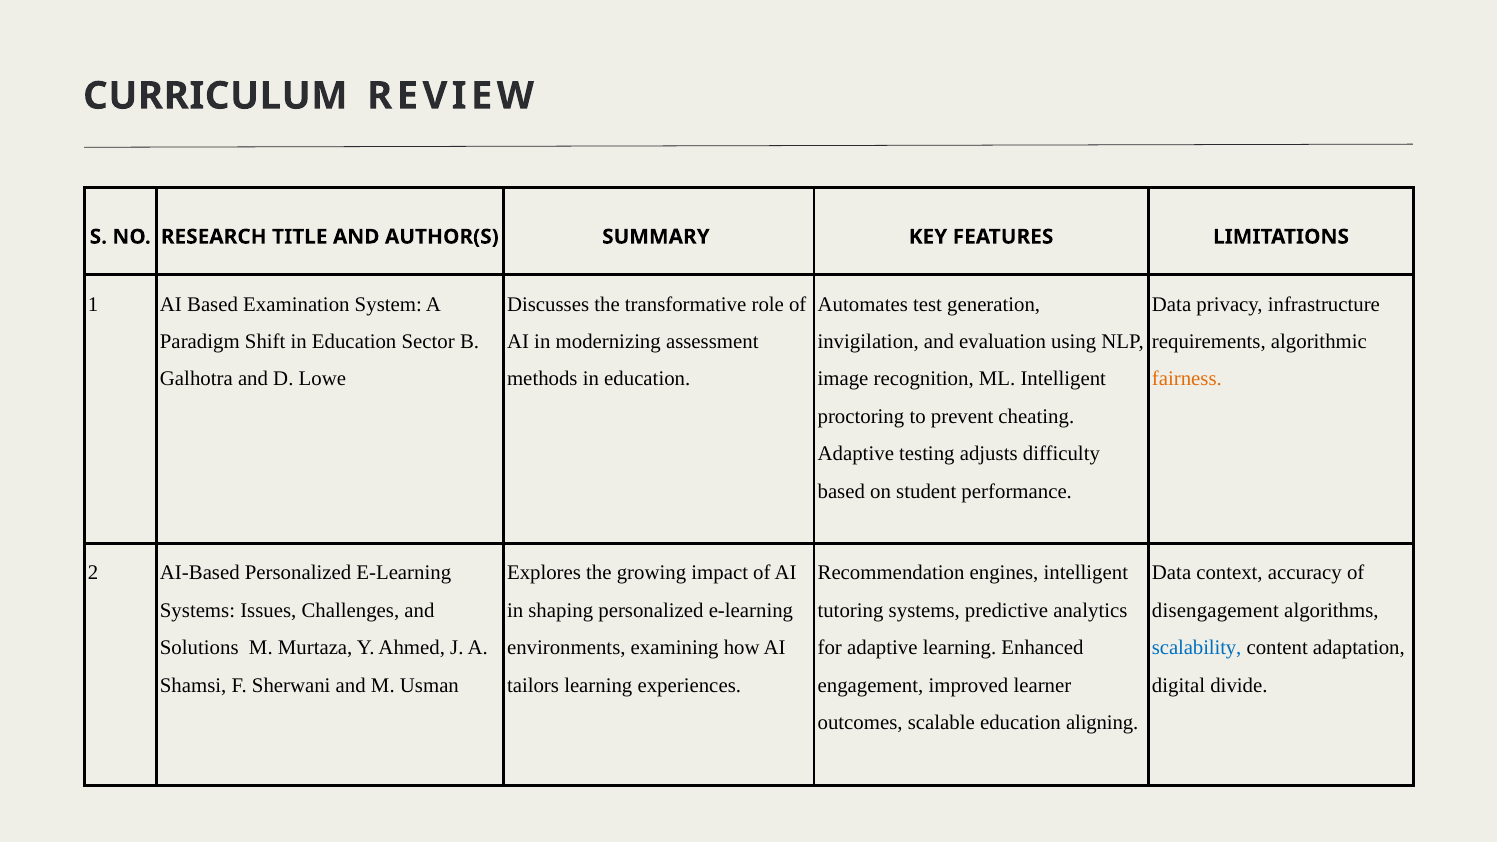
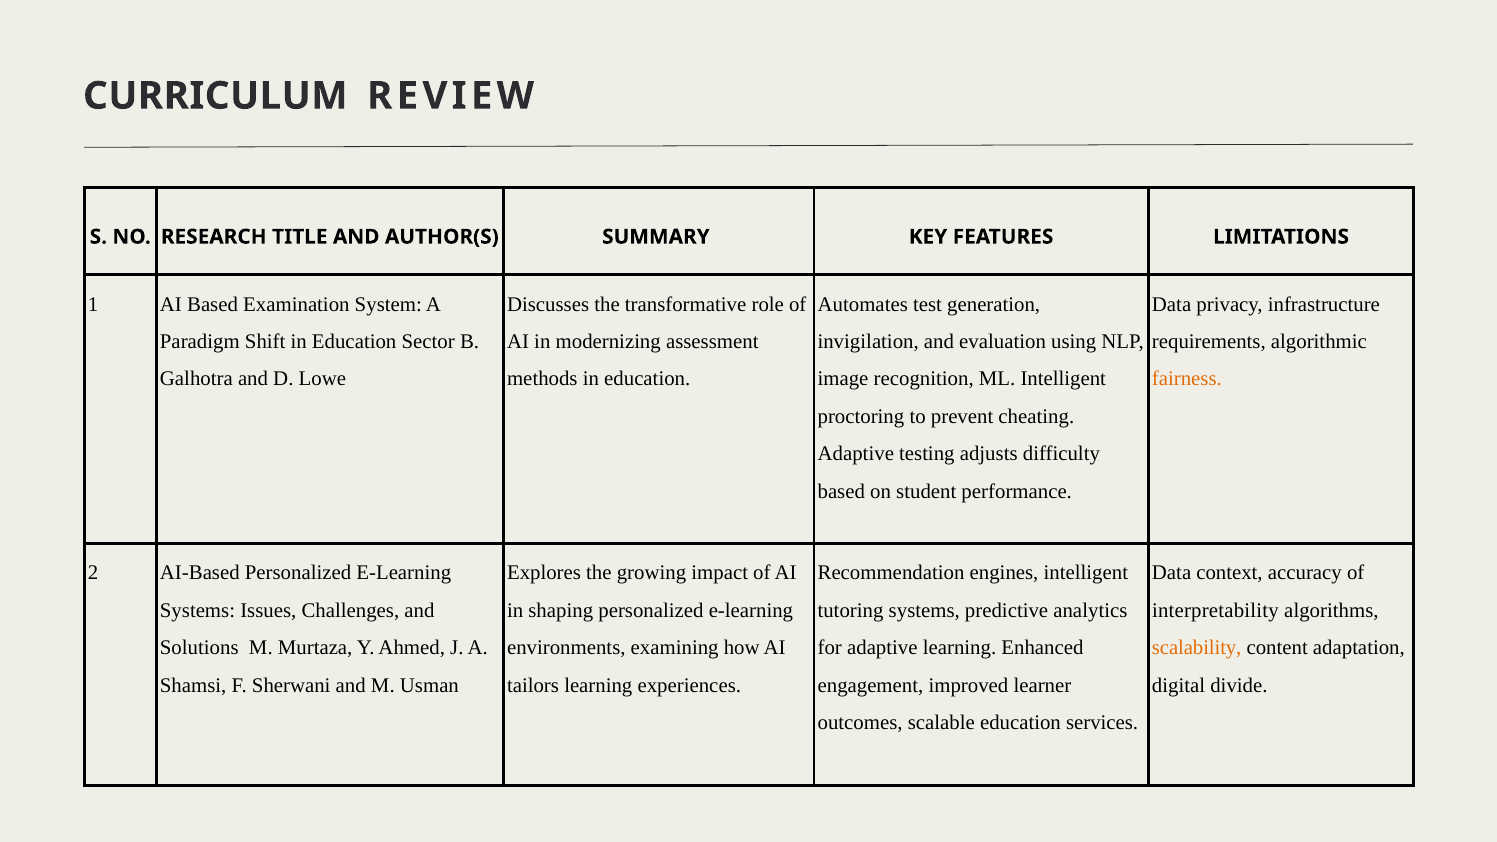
disengagement: disengagement -> interpretability (1215, 610)
scalability colour: blue -> orange (1197, 648)
aligning: aligning -> services (1102, 723)
